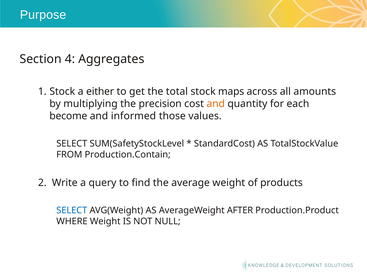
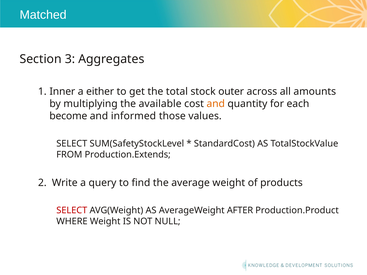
Purpose: Purpose -> Matched (43, 15)
4: 4 -> 3 (70, 59)
1 Stock: Stock -> Inner (62, 92)
maps: maps -> outer (231, 92)
precision: precision -> available (160, 104)
Production.Contain: Production.Contain -> Production.Extends (128, 155)
SELECT colour: blue -> red (72, 210)
